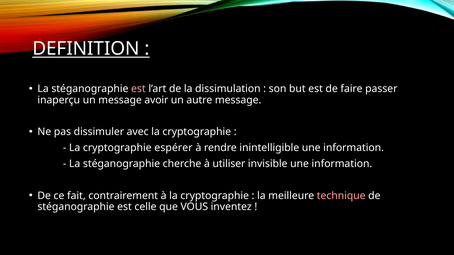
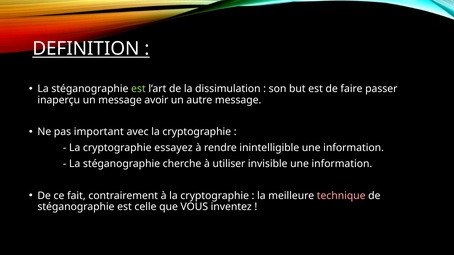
est colour: pink -> light green (138, 89)
dissimuler: dissimuler -> important (99, 132)
espérer: espérer -> essayez (173, 148)
